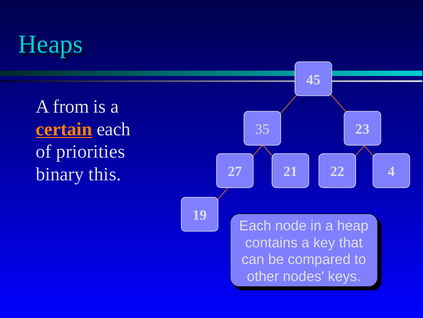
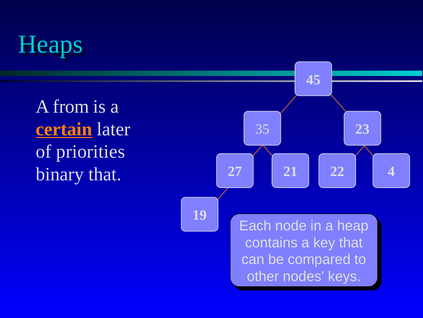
certain each: each -> later (114, 129)
binary this: this -> that (105, 174)
